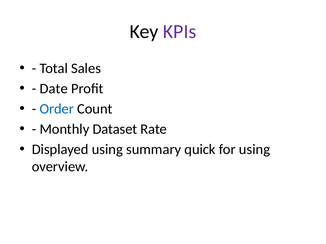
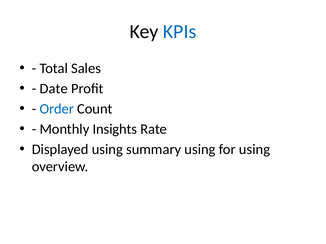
KPIs colour: purple -> blue (180, 32)
Dataset: Dataset -> Insights (115, 129)
summary quick: quick -> using (200, 150)
